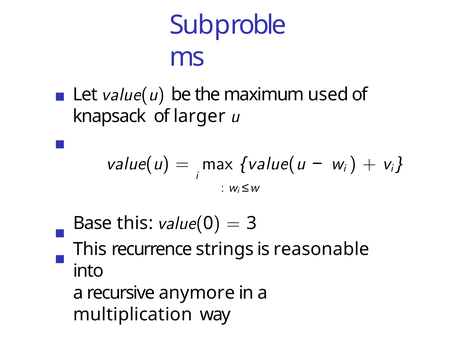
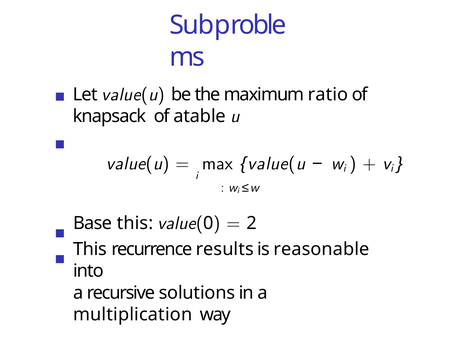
used: used -> ratio (328, 94)
larger: larger -> atable (200, 116)
3: 3 -> 2 (252, 223)
strings: strings -> results (225, 249)
anymore: anymore -> solutions (197, 293)
